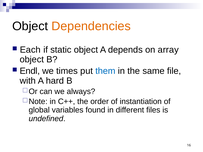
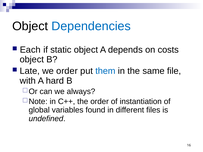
Dependencies colour: orange -> blue (91, 26)
array: array -> costs (168, 50)
Endl: Endl -> Late (30, 71)
we times: times -> order (67, 71)
